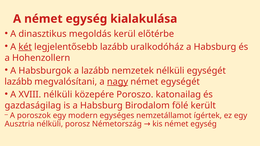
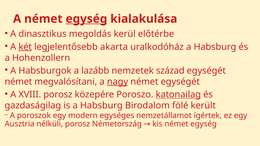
egység underline: none -> present (86, 19)
legjelentősebb lazább: lazább -> akarta (114, 47)
nemzetek nélküli: nélküli -> század (170, 71)
lazább: lazább -> német (18, 82)
XVIII nélküli: nélküli -> porosz (58, 95)
katonailag underline: none -> present (178, 95)
